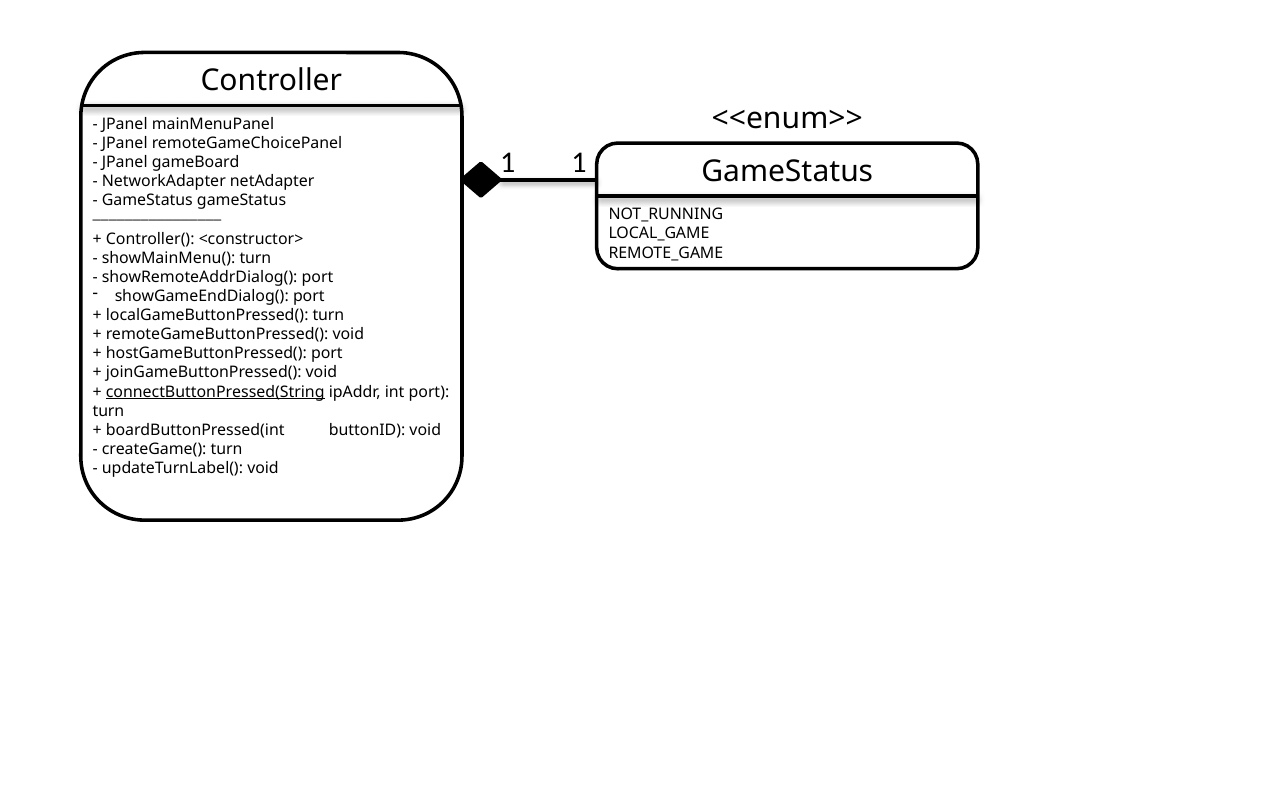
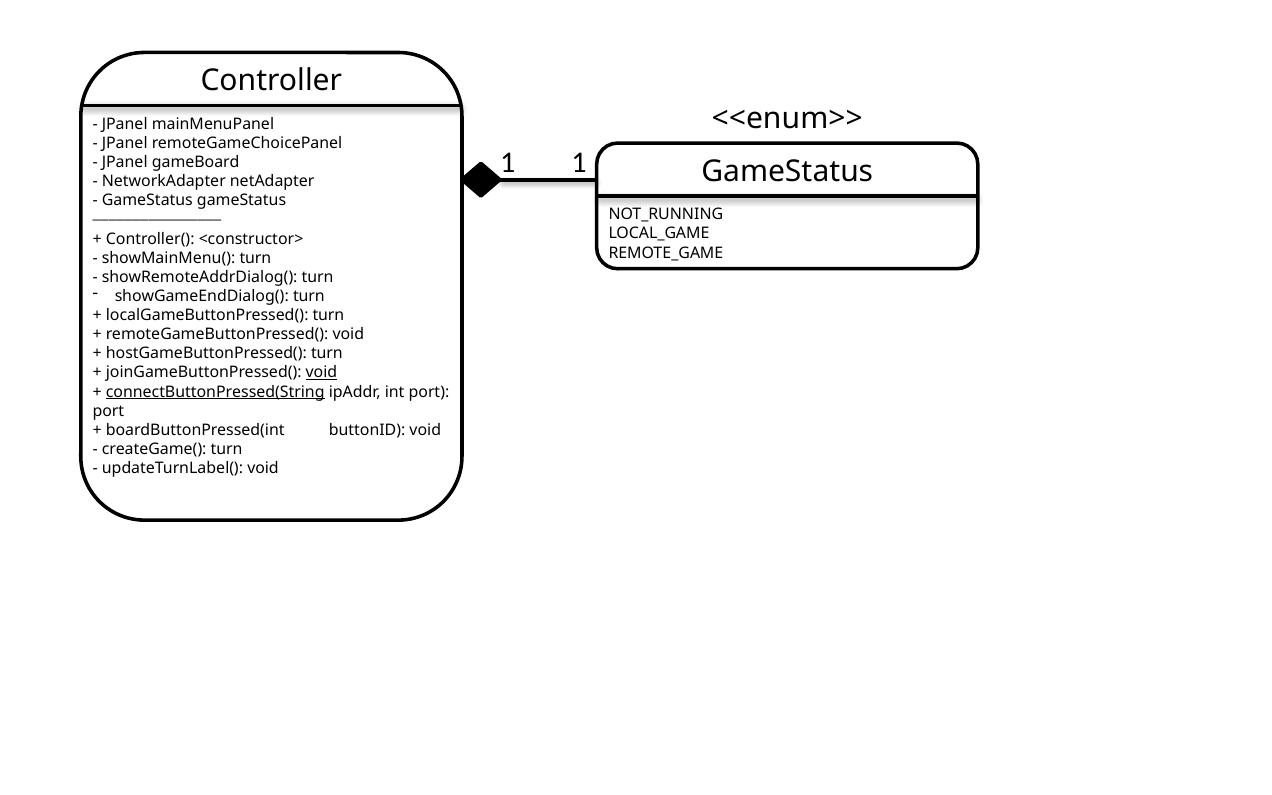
showRemoteAddrDialog( port: port -> turn (318, 277)
showGameEndDialog( port: port -> turn (309, 296)
hostGameButtonPressed( port: port -> turn (327, 354)
void underline: none -> present (321, 373)
turn: turn -> port (108, 411)
